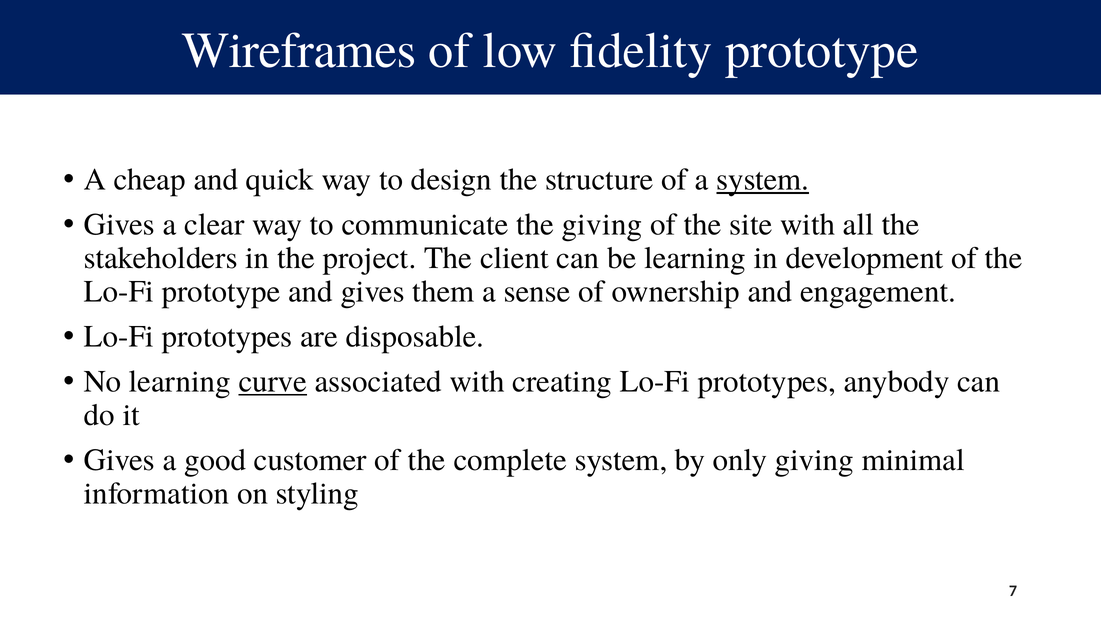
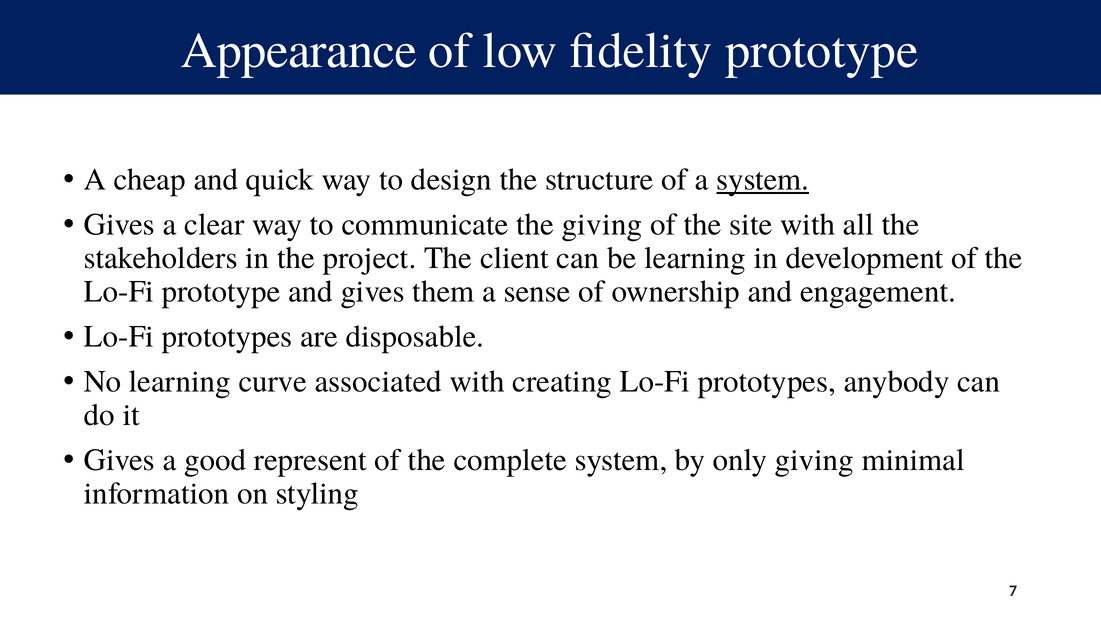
Wireframes: Wireframes -> Appearance (299, 51)
curve underline: present -> none (273, 382)
customer: customer -> represent (310, 460)
